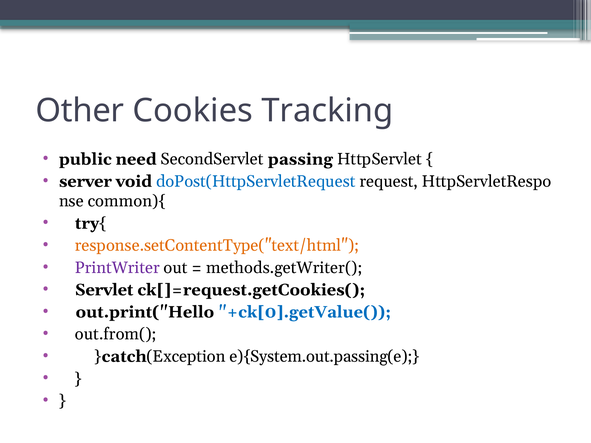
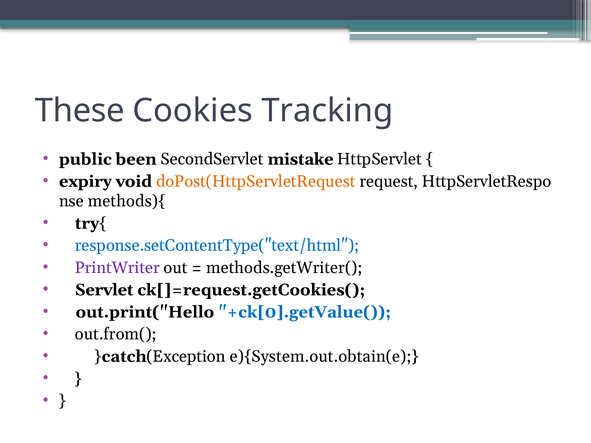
Other: Other -> These (80, 111)
need: need -> been (136, 159)
passing: passing -> mistake (301, 159)
server: server -> expiry (85, 182)
doPost(HttpServletRequest colour: blue -> orange (256, 182)
common){: common){ -> methods){ (127, 201)
response.setContentType("text/html colour: orange -> blue (217, 246)
e){System.out.passing(e: e){System.out.passing(e -> e){System.out.obtain(e (324, 357)
